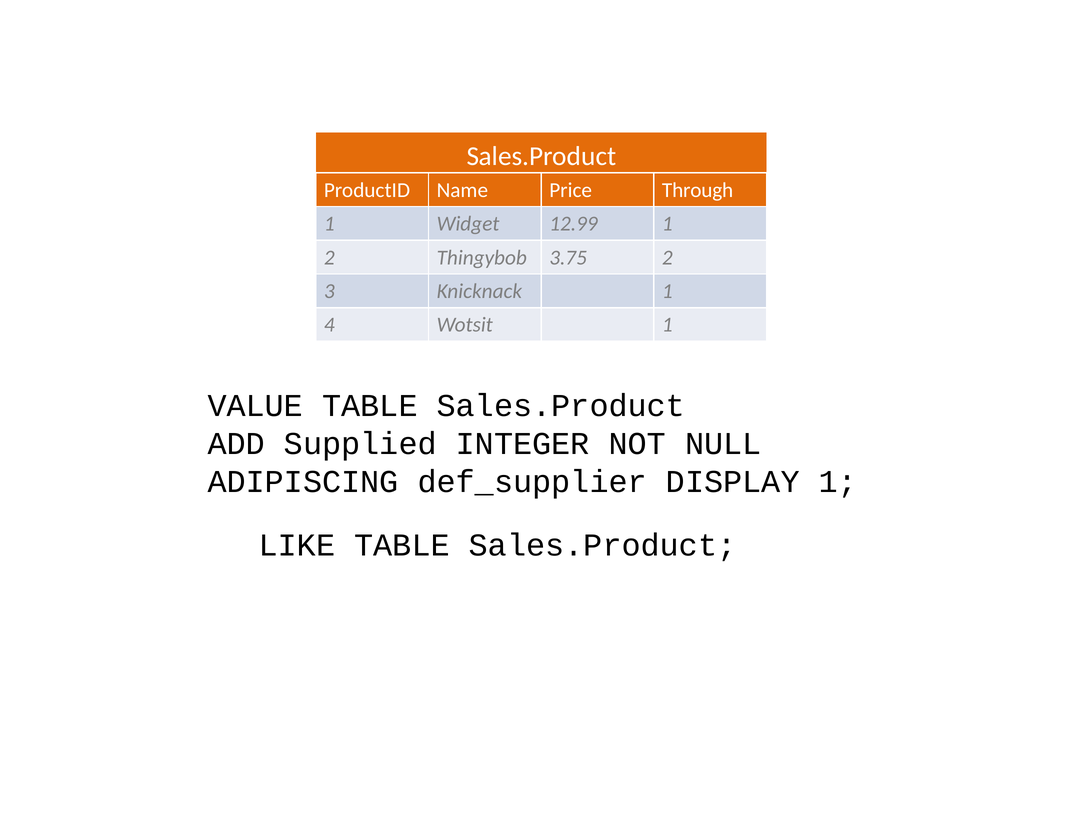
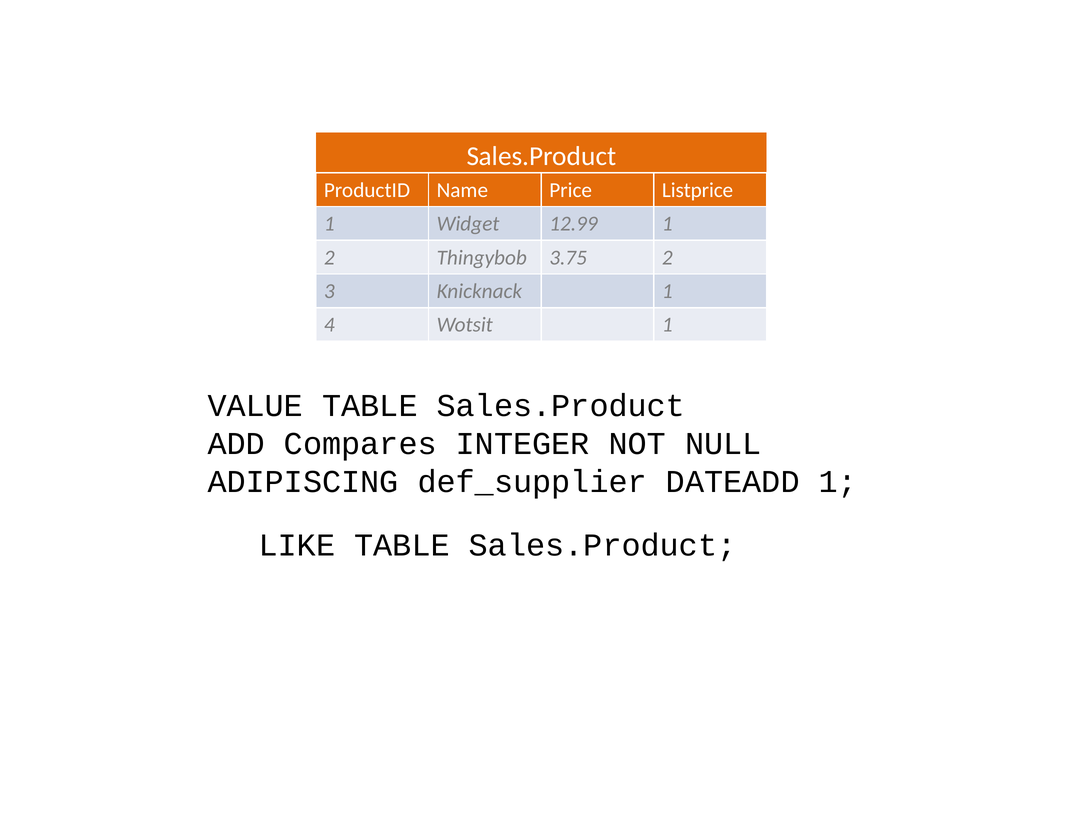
Through: Through -> Listprice (698, 190)
Supplied: Supplied -> Compares (360, 444)
DISPLAY: DISPLAY -> DATEADD (733, 482)
